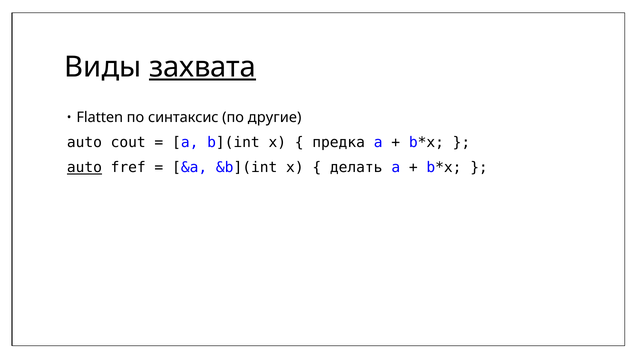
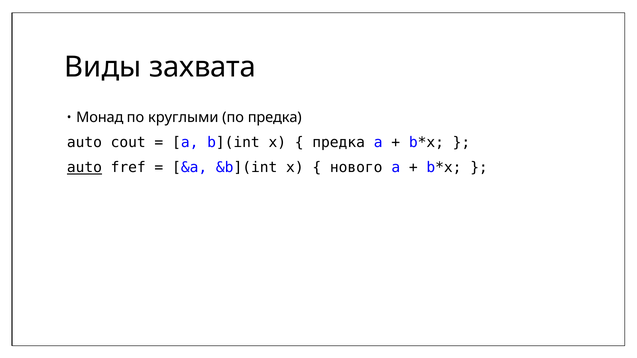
захвата underline: present -> none (203, 67)
Flatten: Flatten -> Монад (100, 118)
синтаксис: синтаксис -> круглыми (183, 118)
по другие: другие -> предка (275, 118)
делать: делать -> нового (356, 168)
